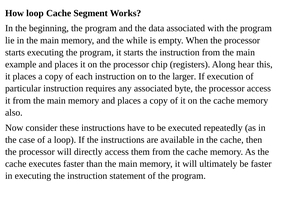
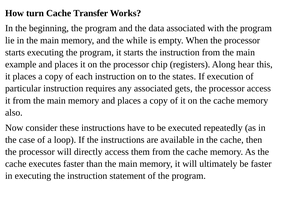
How loop: loop -> turn (35, 13)
Segment: Segment -> Transfer (91, 13)
larger: larger -> states (184, 76)
byte: byte -> gets (184, 88)
